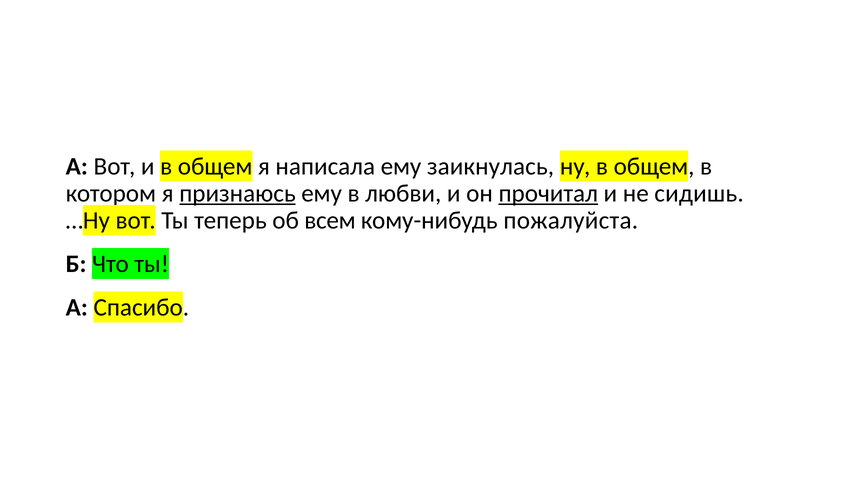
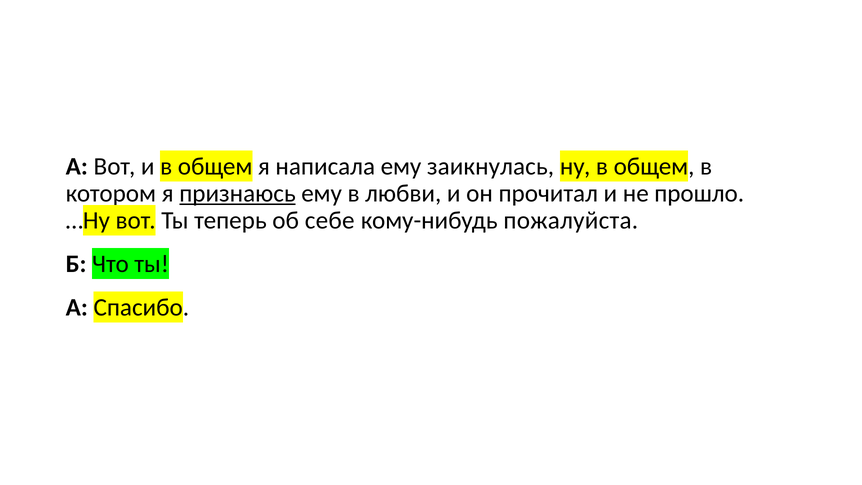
прочитал underline: present -> none (548, 193)
сидишь: сидишь -> прошло (699, 193)
всем: всем -> себе (330, 220)
